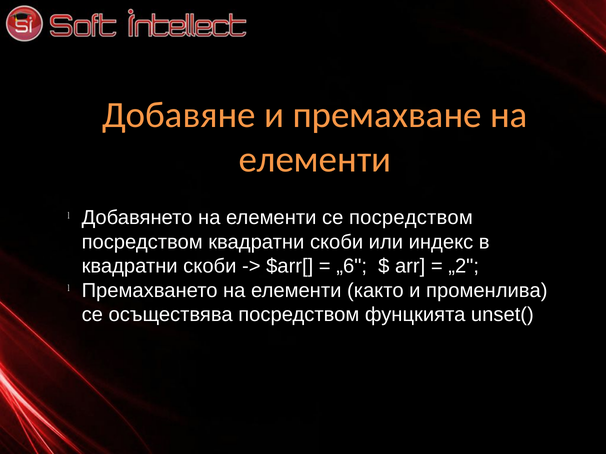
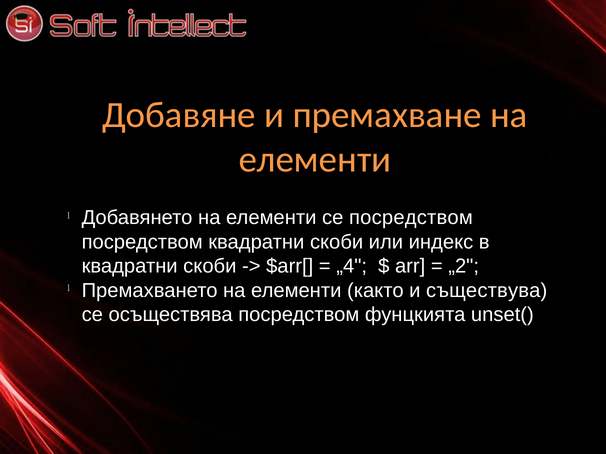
„6: „6 -> „4 (352, 267)
променлива: променлива -> съществува (487, 291)
